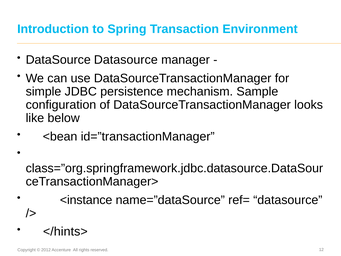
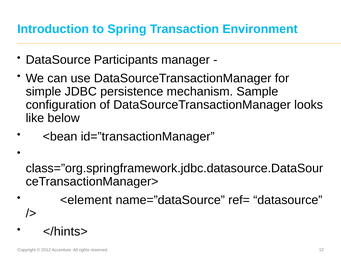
DataSource Datasource: Datasource -> Participants (126, 60)
<instance: <instance -> <element (86, 200)
